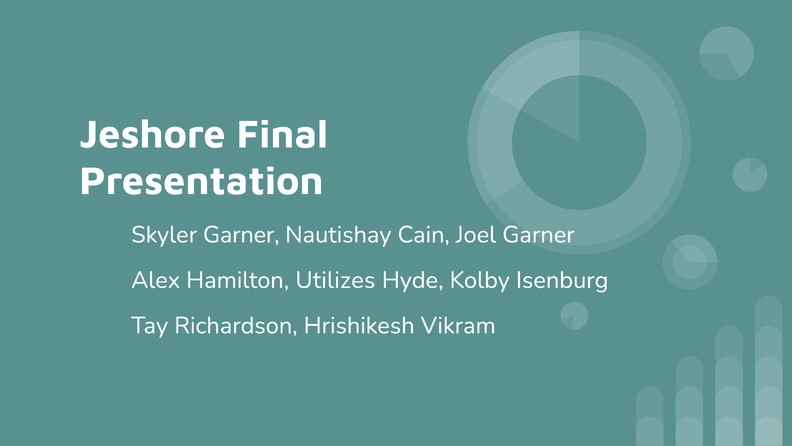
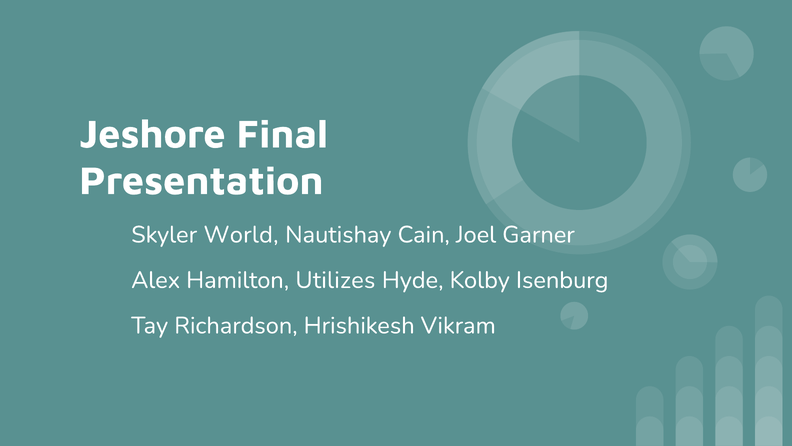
Skyler Garner: Garner -> World (241, 234)
